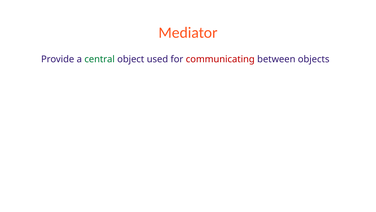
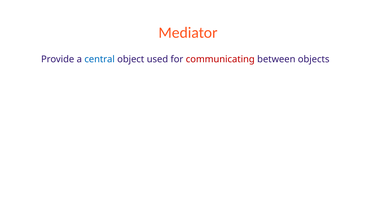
central colour: green -> blue (100, 59)
